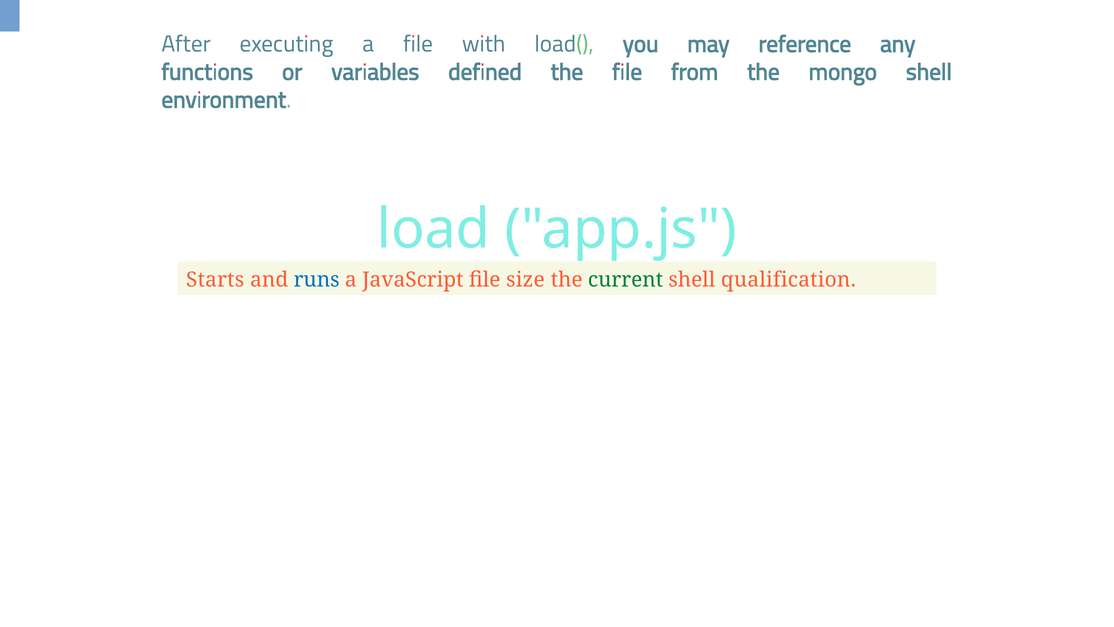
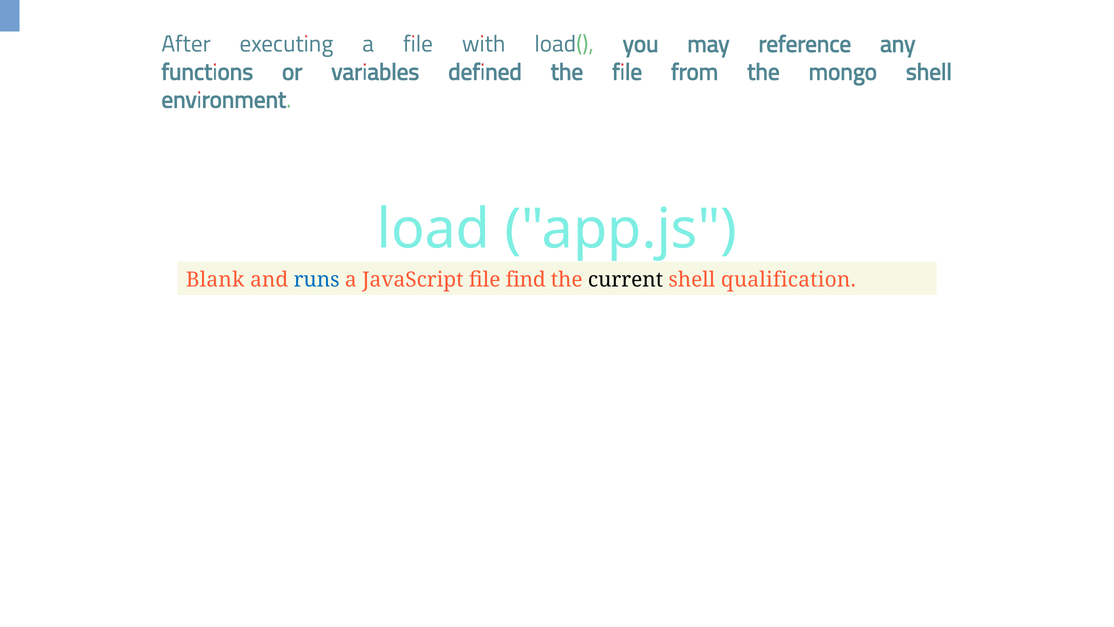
Starts: Starts -> Blank (215, 280)
size: size -> find (526, 280)
current colour: green -> black (626, 280)
